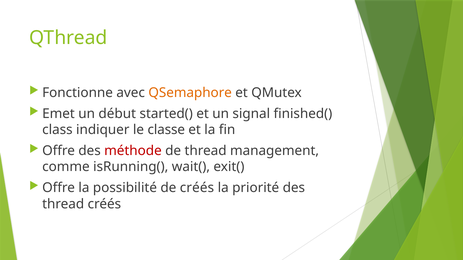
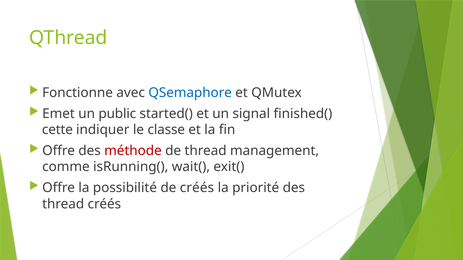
QSemaphore colour: orange -> blue (190, 93)
début: début -> public (117, 114)
class: class -> cette (57, 130)
